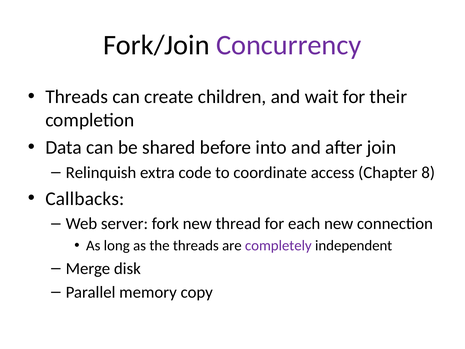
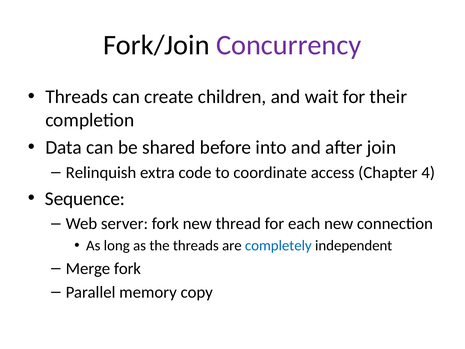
8: 8 -> 4 (428, 172)
Callbacks: Callbacks -> Sequence (85, 198)
completely colour: purple -> blue (278, 246)
Merge disk: disk -> fork (127, 268)
